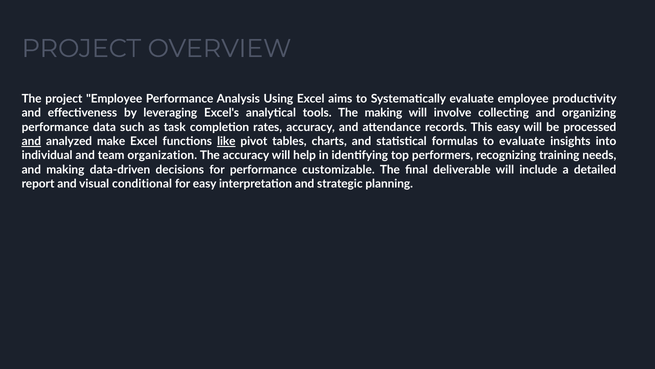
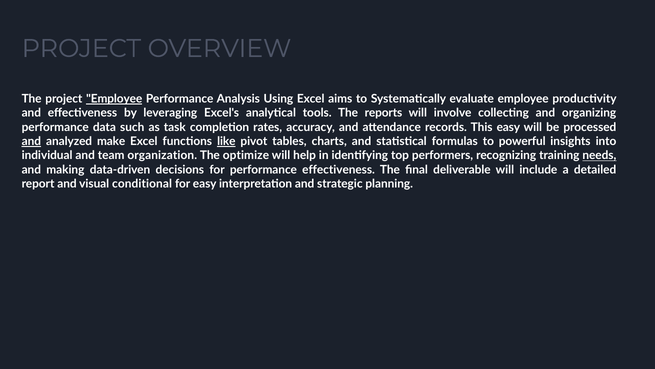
Employee underline: none -> present (114, 99)
The making: making -> reports (383, 113)
to evaluate: evaluate -> powerful (522, 141)
The accuracy: accuracy -> optimize (246, 155)
needs underline: none -> present (599, 155)
performance customizable: customizable -> effectiveness (339, 169)
